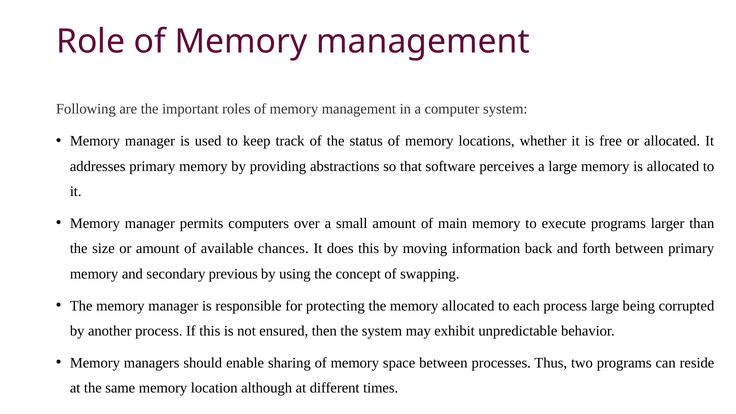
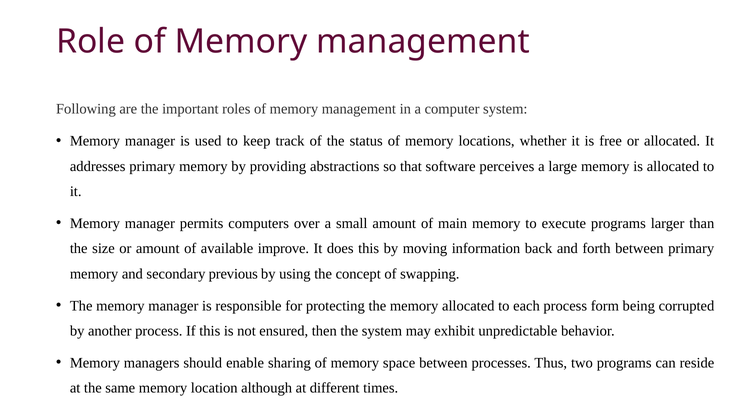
chances: chances -> improve (283, 249)
process large: large -> form (605, 306)
